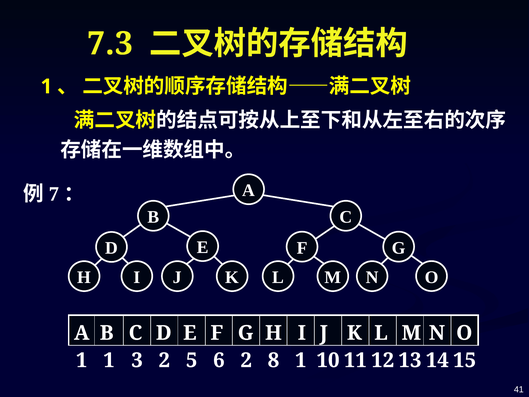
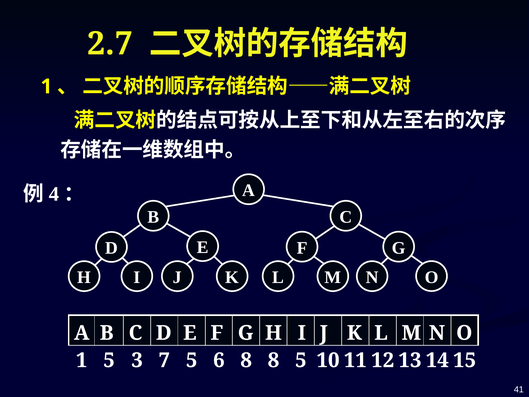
7.3: 7.3 -> 2.7 (110, 44)
7: 7 -> 4 (54, 194)
1 1: 1 -> 5 (109, 360)
3 2: 2 -> 7 (164, 360)
6 2: 2 -> 8 (246, 360)
8 1: 1 -> 5 (301, 360)
